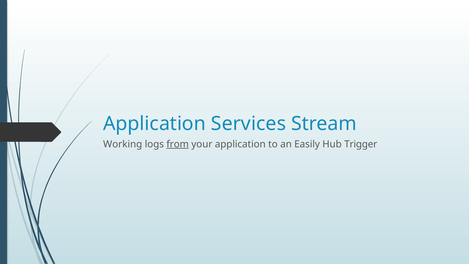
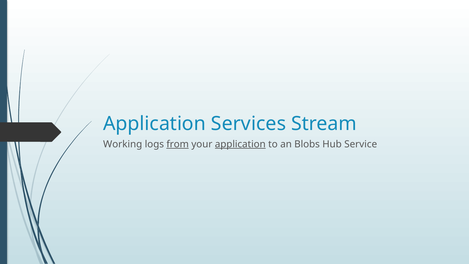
application underline: none -> present (240, 144)
Easily: Easily -> Blobs (307, 144)
Trigger: Trigger -> Service (361, 144)
